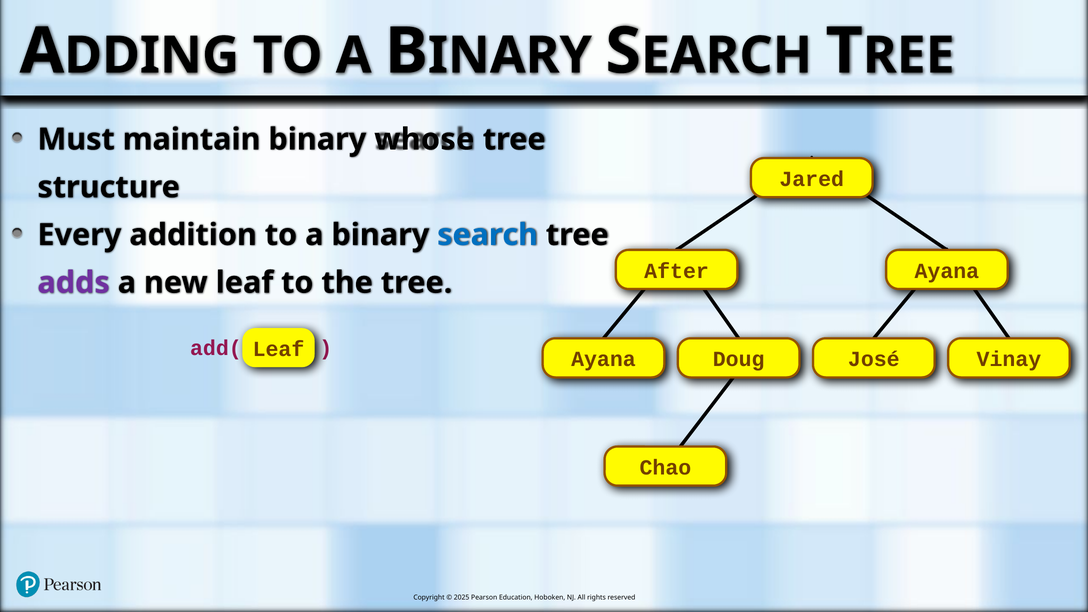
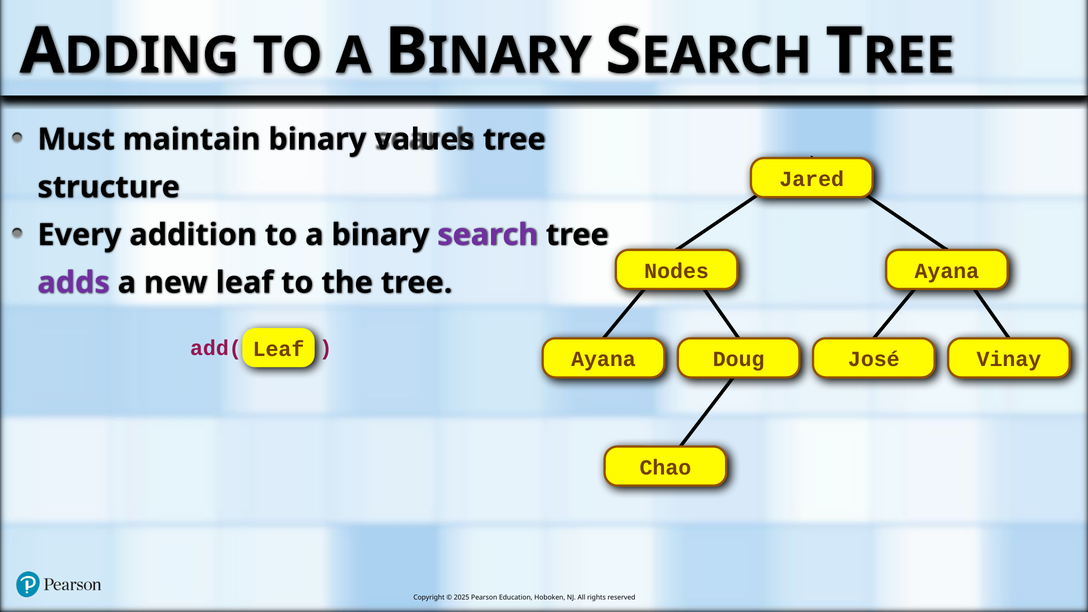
whose: whose -> values (424, 139)
search colour: blue -> purple (488, 235)
After: After -> Nodes (677, 271)
